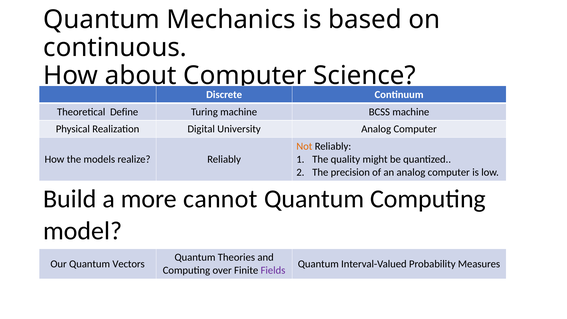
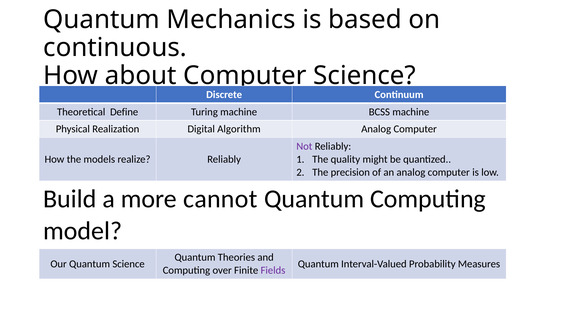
University: University -> Algorithm (239, 129)
Not colour: orange -> purple (304, 146)
Quantum Vectors: Vectors -> Science (129, 264)
